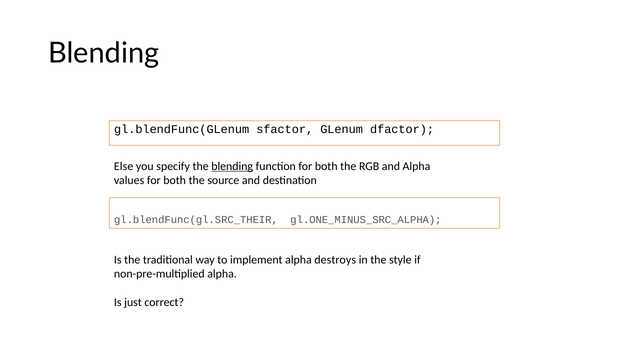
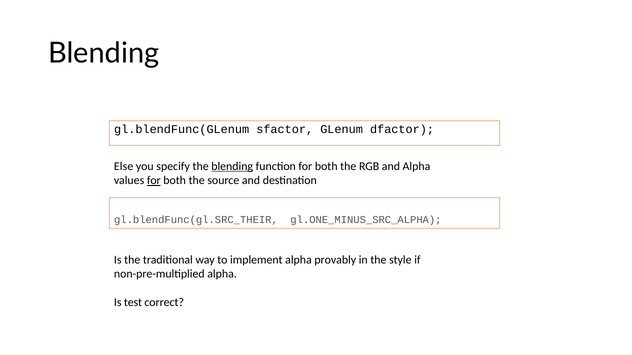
for underline: none -> present (154, 181)
destroys: destroys -> provably (335, 260)
just: just -> test (133, 303)
